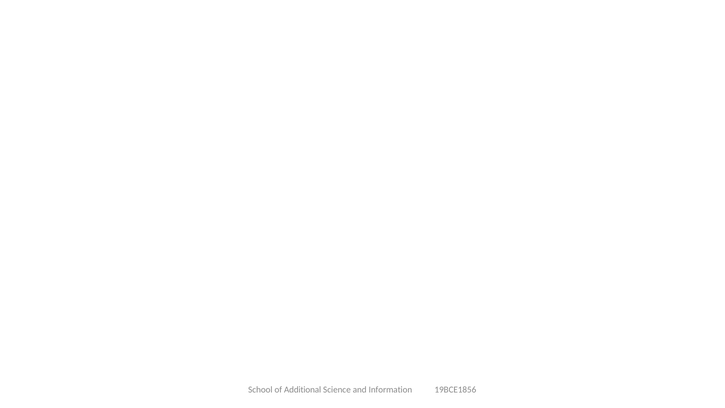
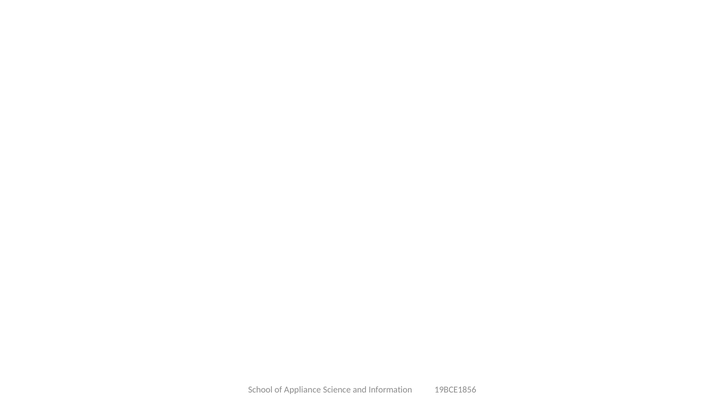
Additional: Additional -> Appliance (303, 389)
